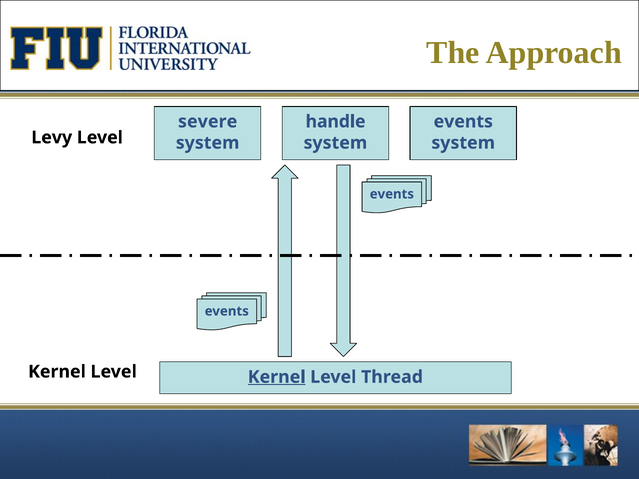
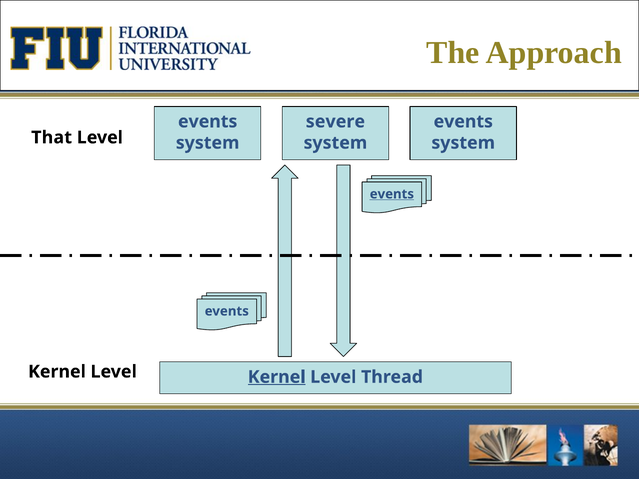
severe: severe -> events (208, 122)
handle: handle -> severe (335, 122)
Levy: Levy -> That (52, 138)
events underline: none -> present (392, 194)
